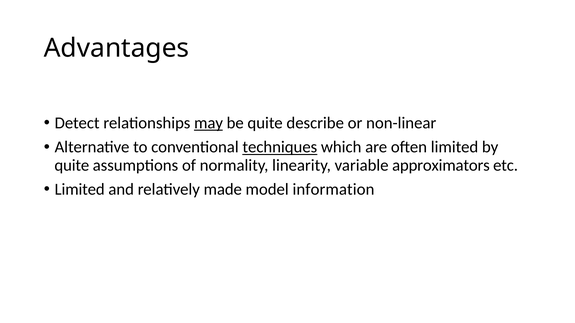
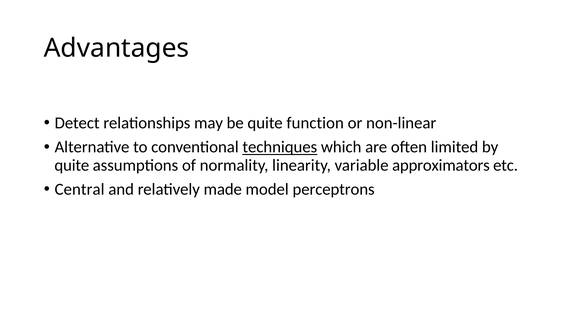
may underline: present -> none (209, 123)
describe: describe -> function (315, 123)
Limited: Limited -> Central (80, 189)
information: information -> perceptrons (334, 189)
